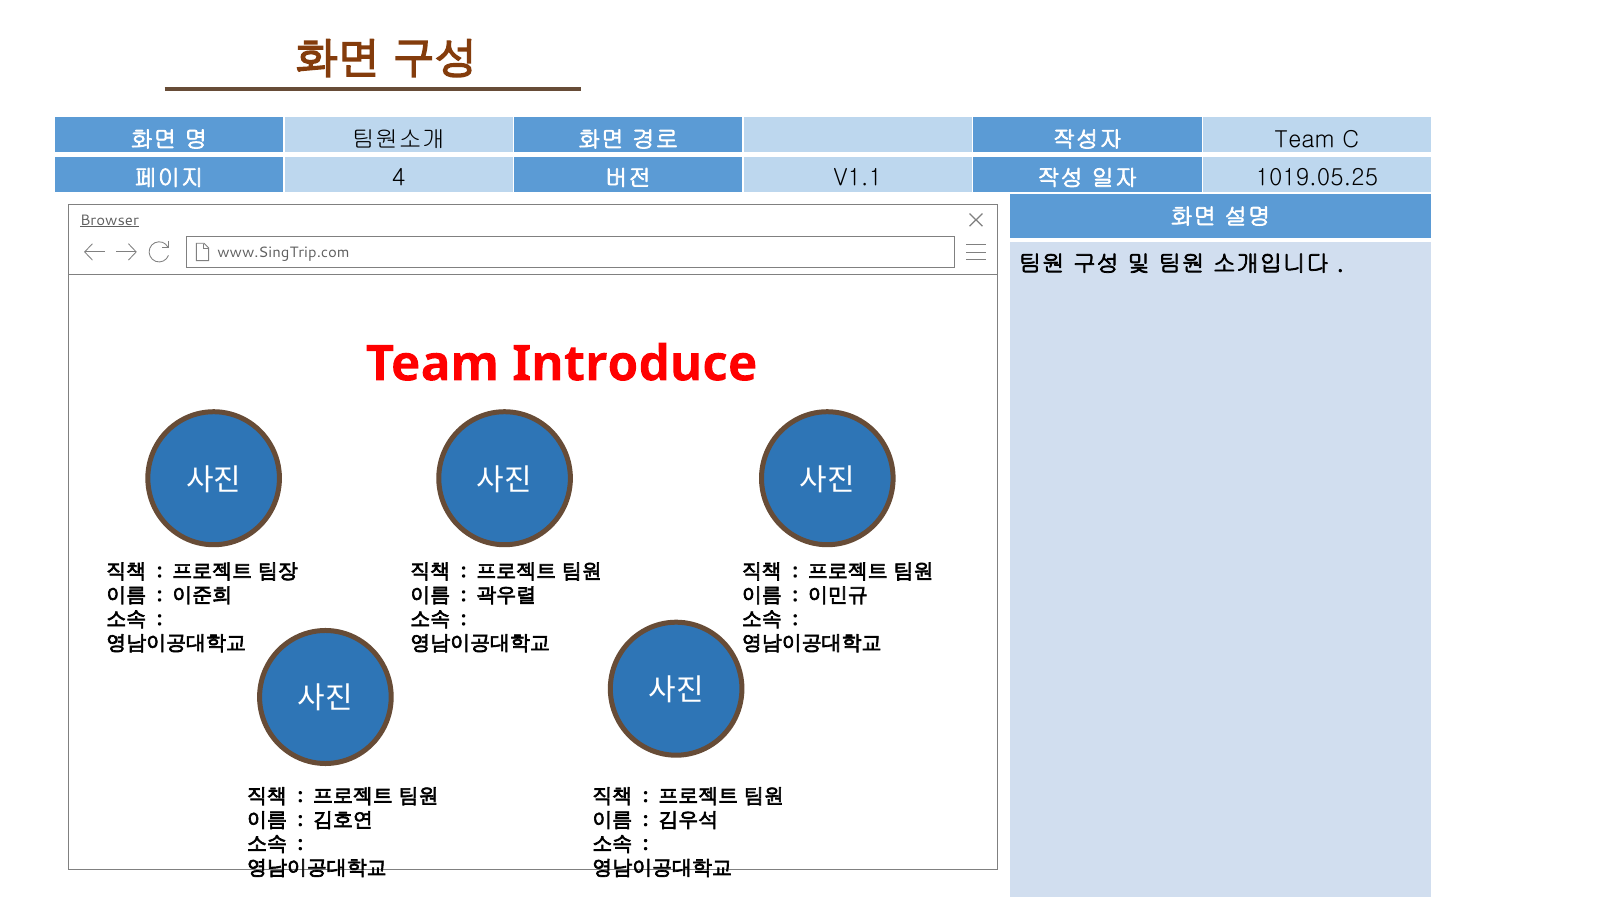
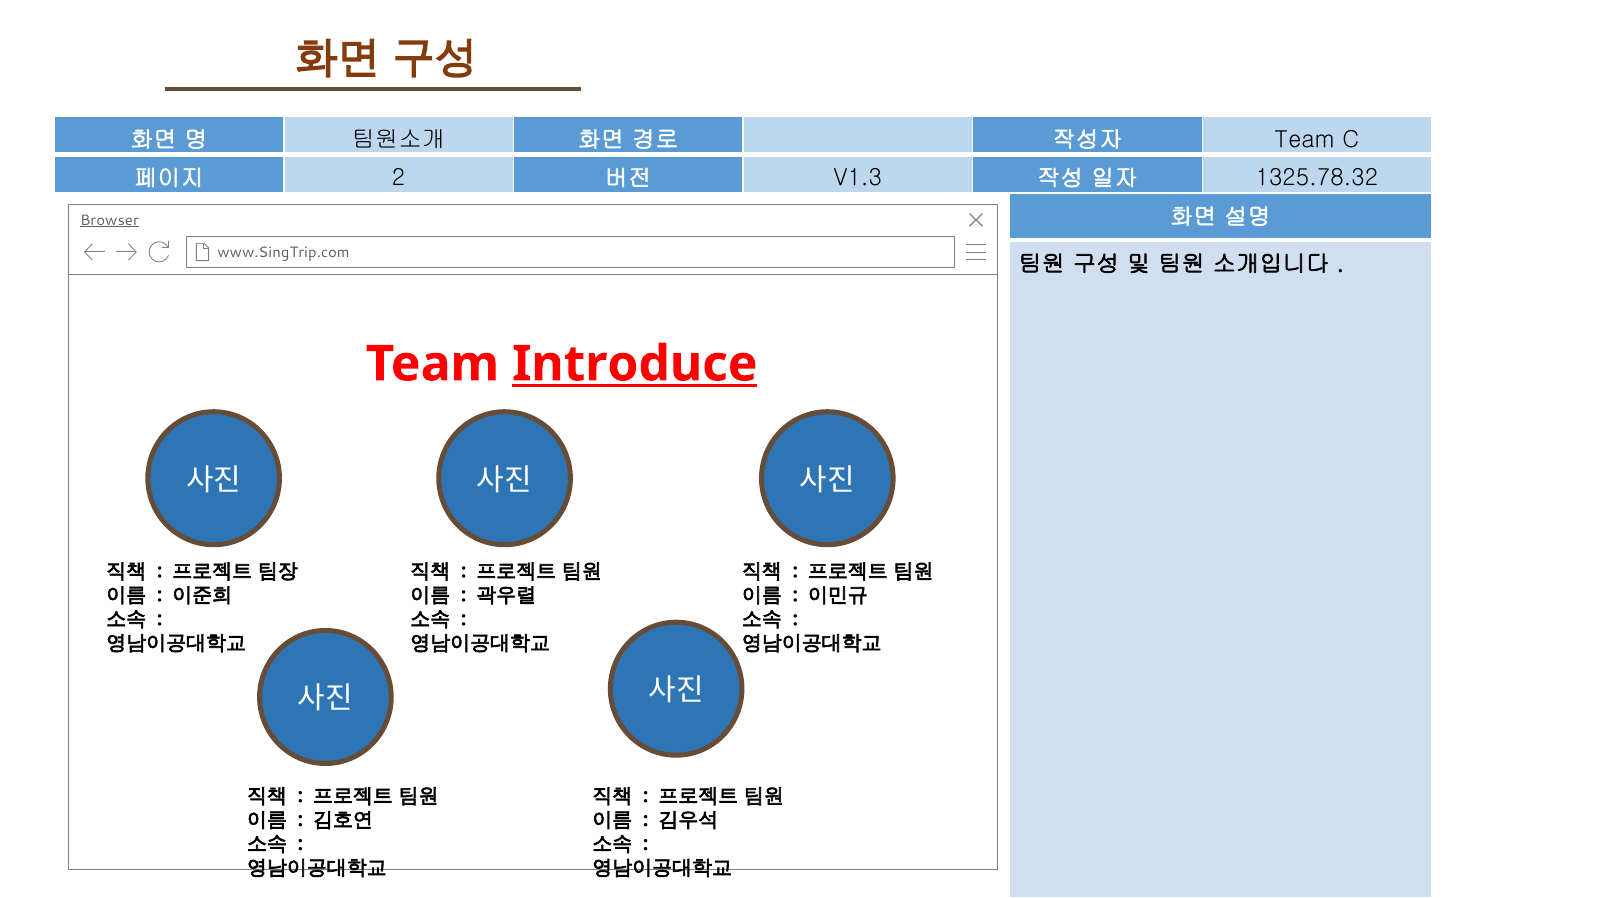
4: 4 -> 2 (399, 178)
V1.1: V1.1 -> V1.3 (858, 178)
1019.05.25: 1019.05.25 -> 1325.78.32 (1317, 178)
Introduce underline: none -> present (635, 364)
